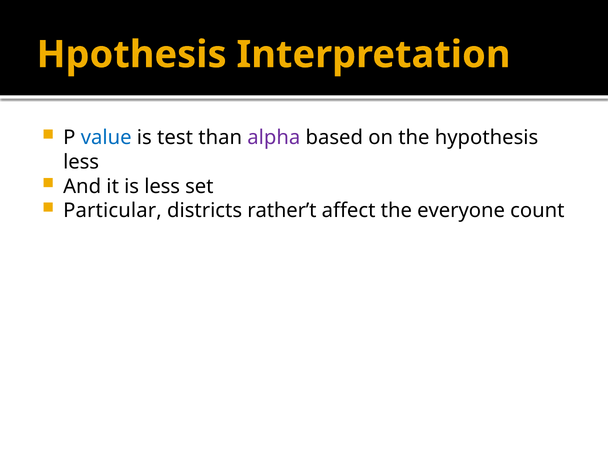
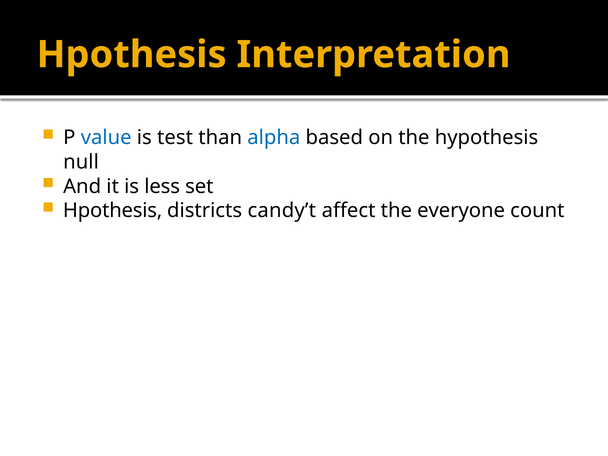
alpha colour: purple -> blue (274, 138)
less: less -> null (81, 162)
Particular: Particular -> Hpothesis (113, 211)
rather’t: rather’t -> candy’t (282, 211)
